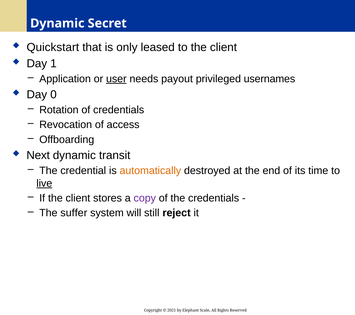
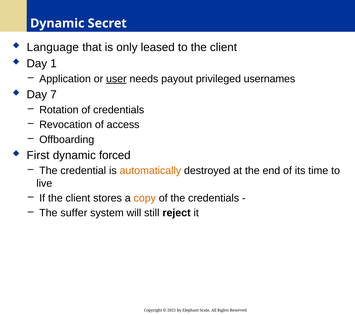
Quickstart: Quickstart -> Language (53, 47)
0: 0 -> 7 (54, 94)
Next: Next -> First (38, 155)
transit: transit -> forced (115, 155)
live underline: present -> none (44, 183)
copy colour: purple -> orange (145, 198)
